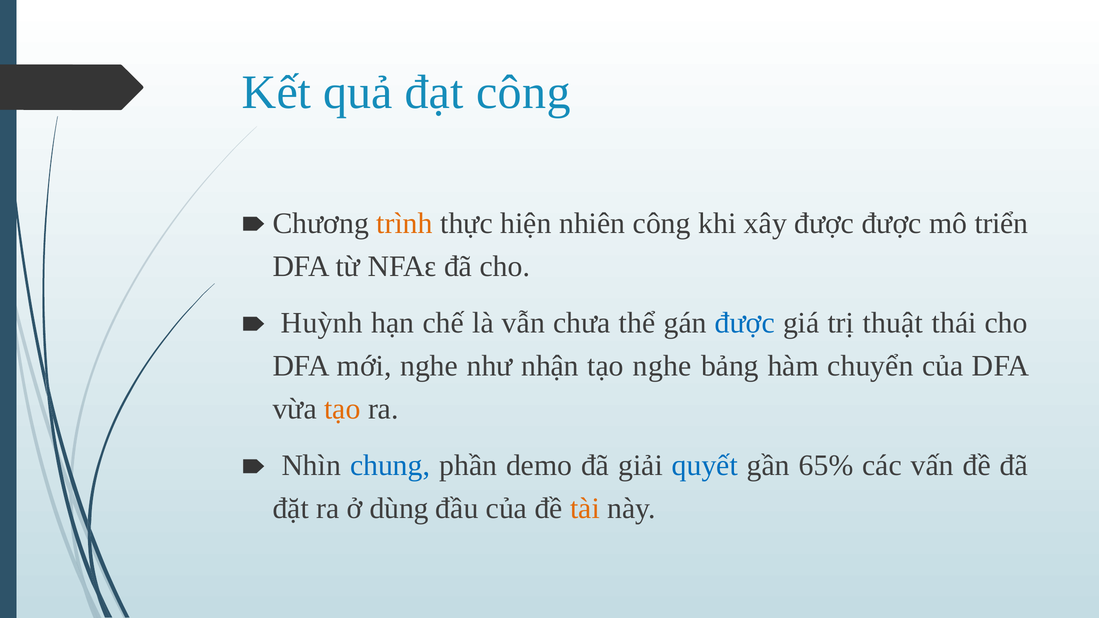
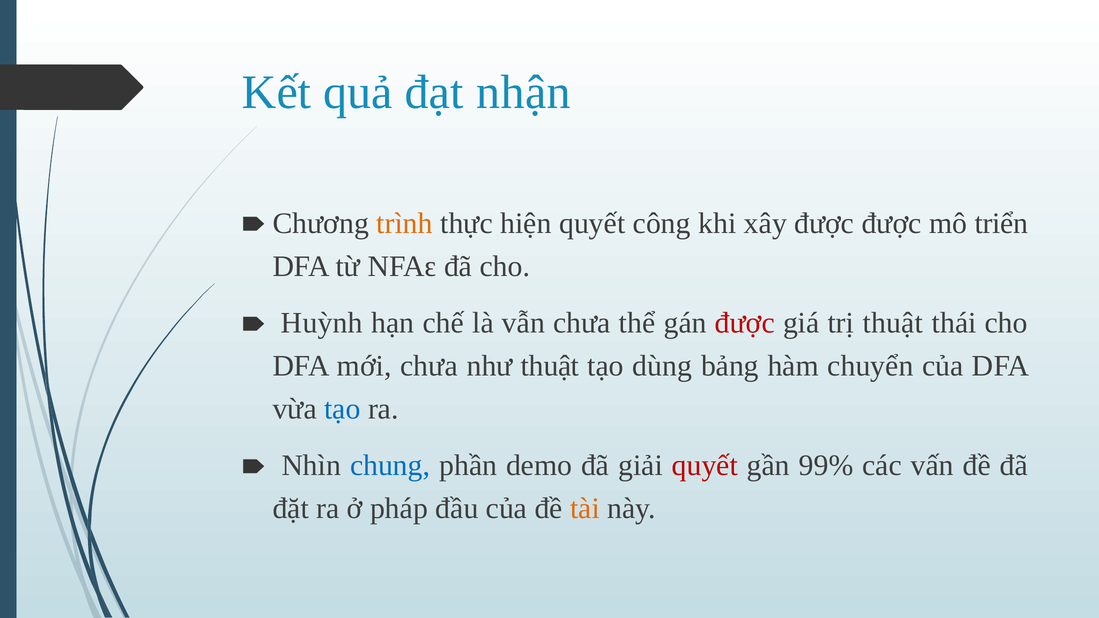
đạt công: công -> nhận (523, 93)
hiện nhiên: nhiên -> quyết (592, 224)
được colour: blue -> red (745, 323)
mới nghe: nghe -> chưa (429, 366)
như nhận: nhận -> thuật (550, 366)
tạo nghe: nghe -> dùng (662, 366)
tạo colour: orange -> blue (342, 409)
quyết colour: blue -> red (705, 466)
65%: 65% -> 99% (826, 466)
dùng: dùng -> pháp (399, 509)
